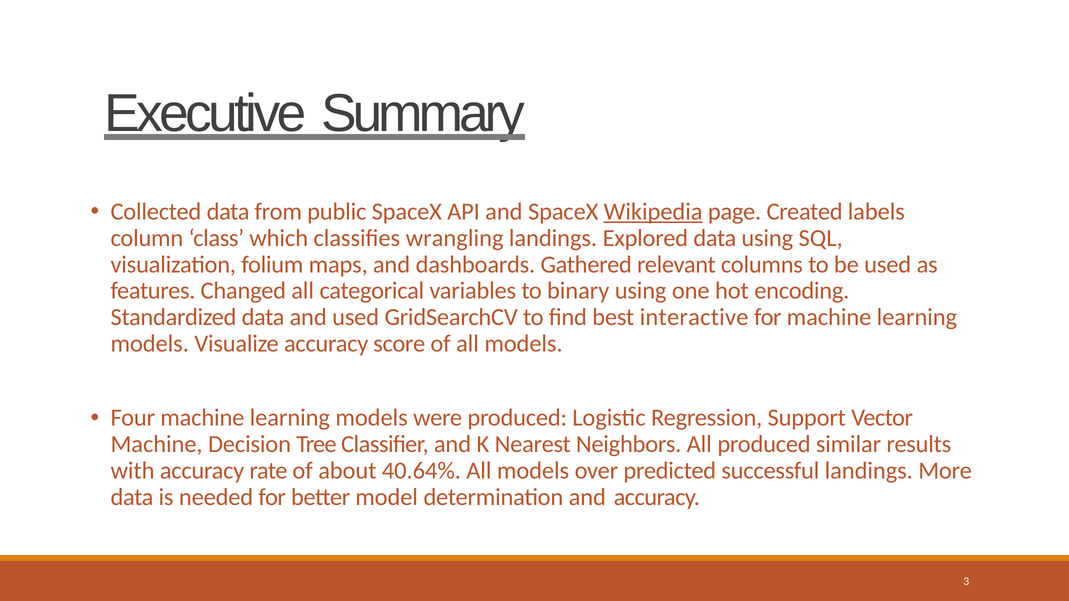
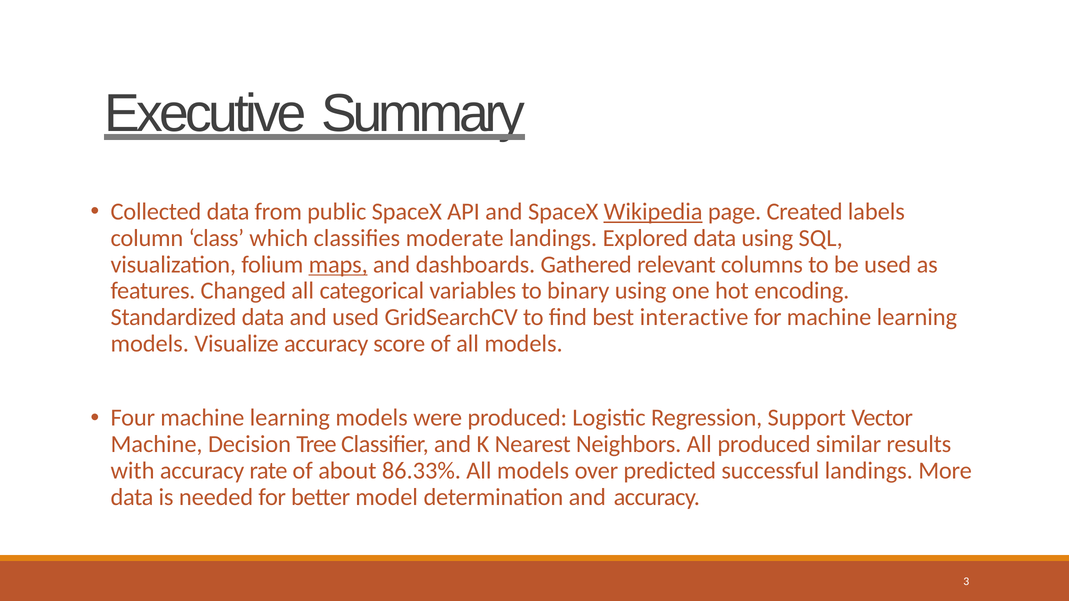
wrangling: wrangling -> moderate (455, 238)
maps underline: none -> present (338, 265)
40.64%: 40.64% -> 86.33% (421, 471)
